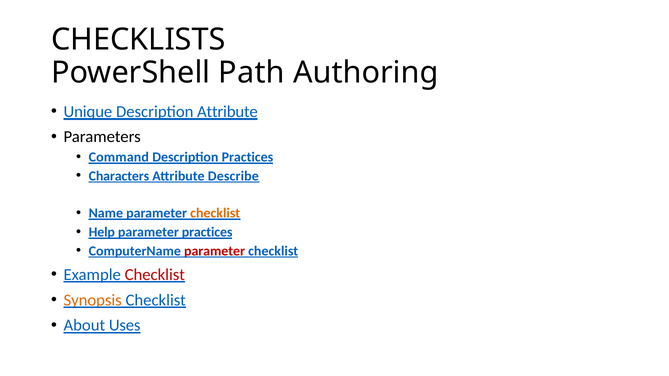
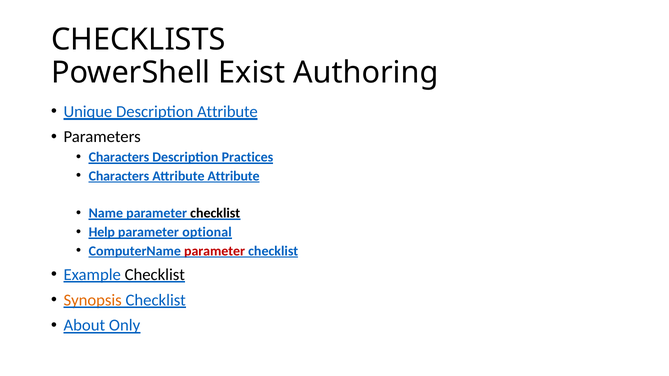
Path: Path -> Exist (252, 73)
Command: Command -> Characters (119, 157)
Attribute Describe: Describe -> Attribute (233, 176)
checklist colour: orange -> black (215, 213)
parameter practices: practices -> optional (207, 232)
Checklist colour: red -> black (155, 275)
Uses: Uses -> Only (125, 326)
